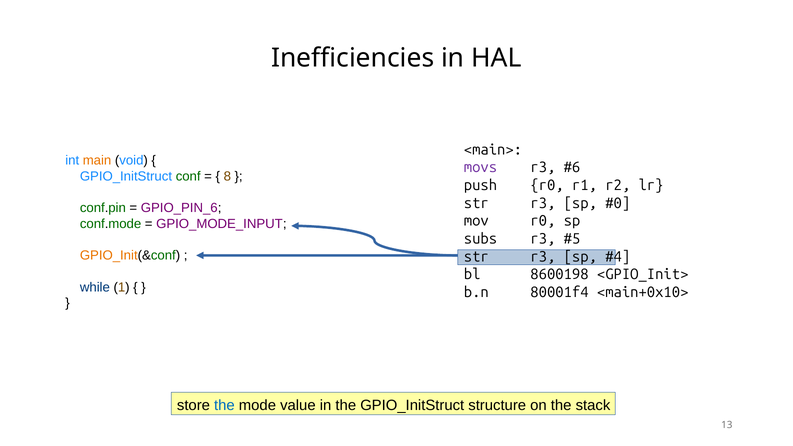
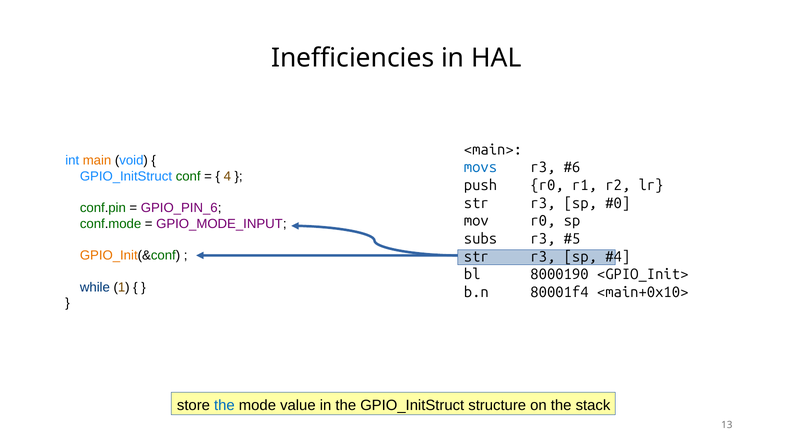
movs colour: purple -> blue (480, 167)
8: 8 -> 4 (227, 176)
8600198: 8600198 -> 8000190 (559, 275)
